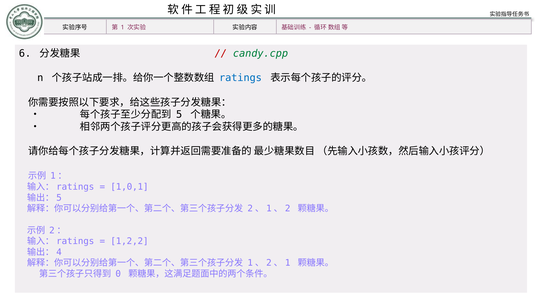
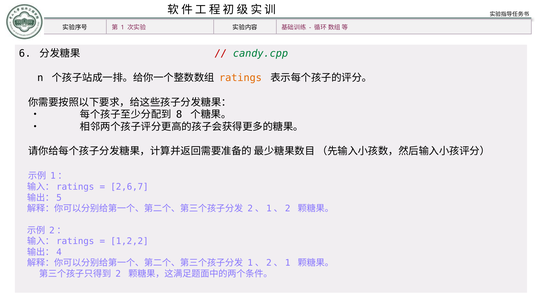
ratings colour: blue -> orange (240, 78)
5: 5 -> 8 (179, 115)
1,0,1: 1,0,1 -> 2,6,7 (129, 187)
0: 0 -> 2 (118, 274)
